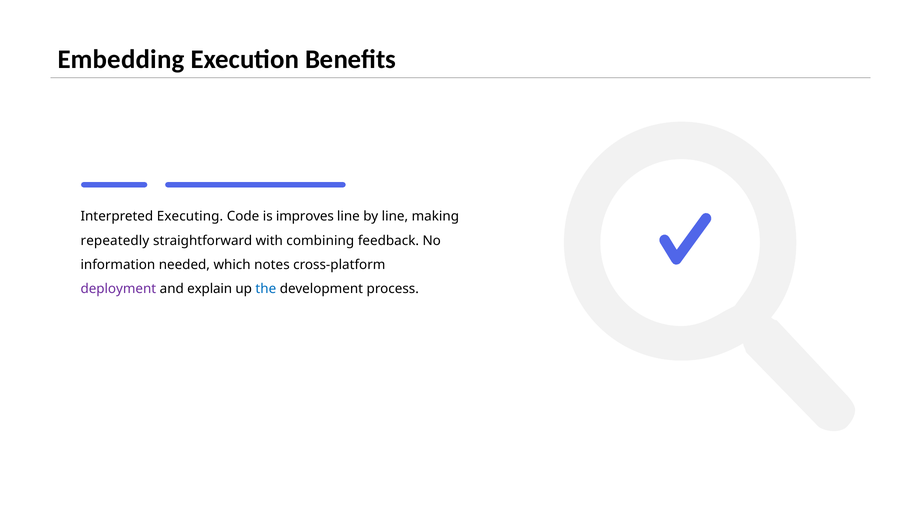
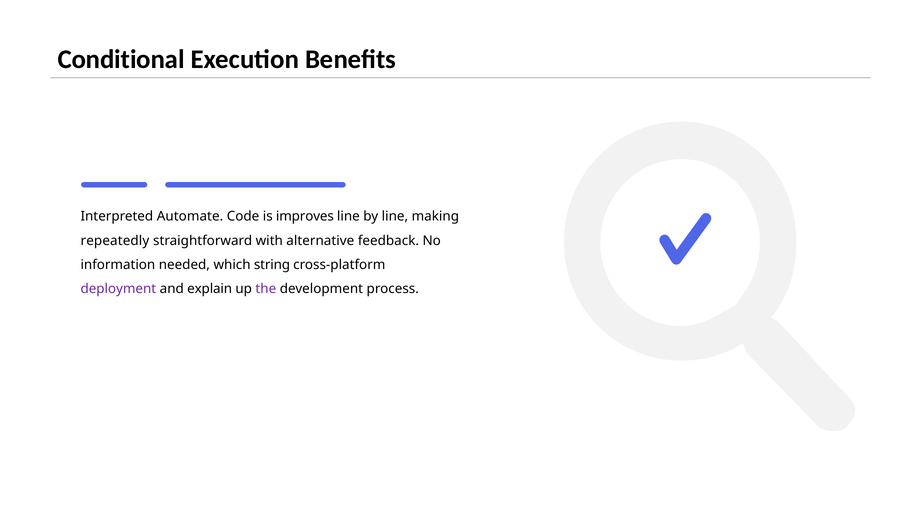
Embedding: Embedding -> Conditional (121, 60)
Executing: Executing -> Automate (190, 216)
combining: combining -> alternative (320, 241)
notes: notes -> string (272, 265)
the colour: blue -> purple (266, 289)
